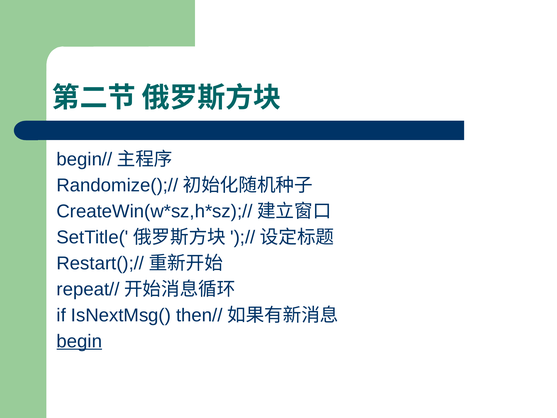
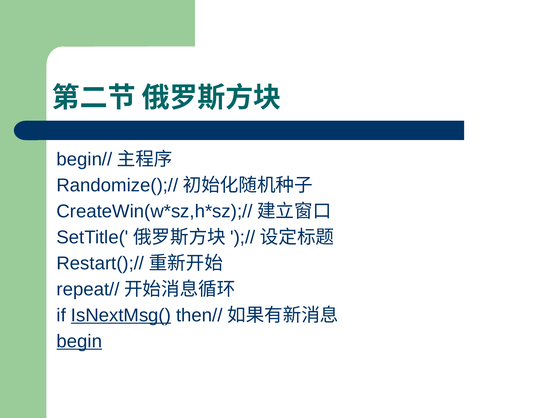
IsNextMsg( underline: none -> present (121, 315)
